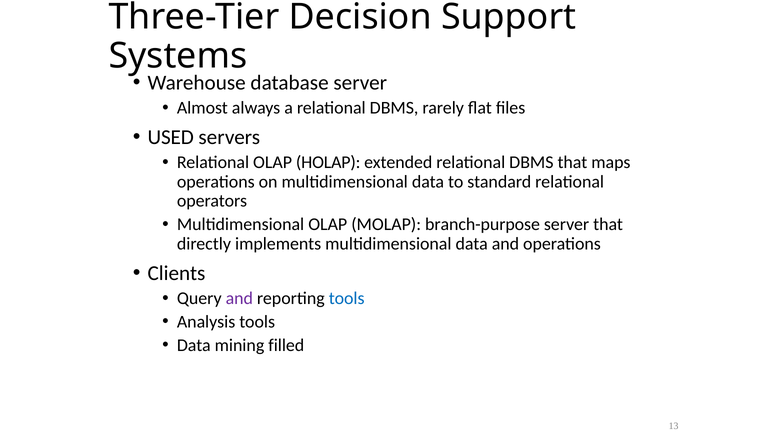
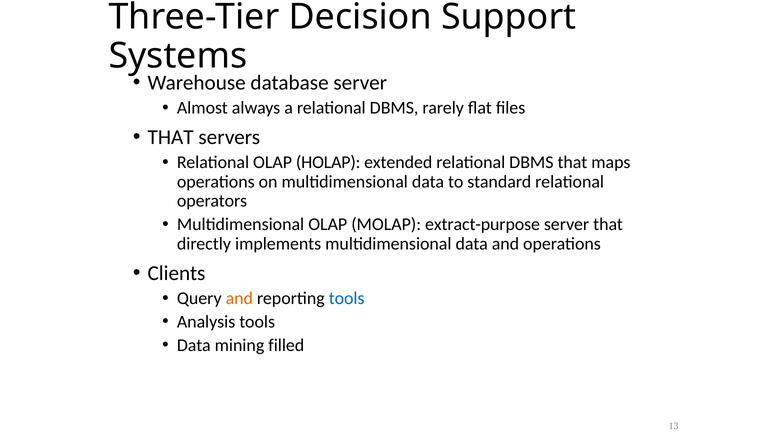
USED: USED -> THAT (171, 137)
branch-purpose: branch-purpose -> extract-purpose (483, 224)
and colour: purple -> orange (239, 298)
